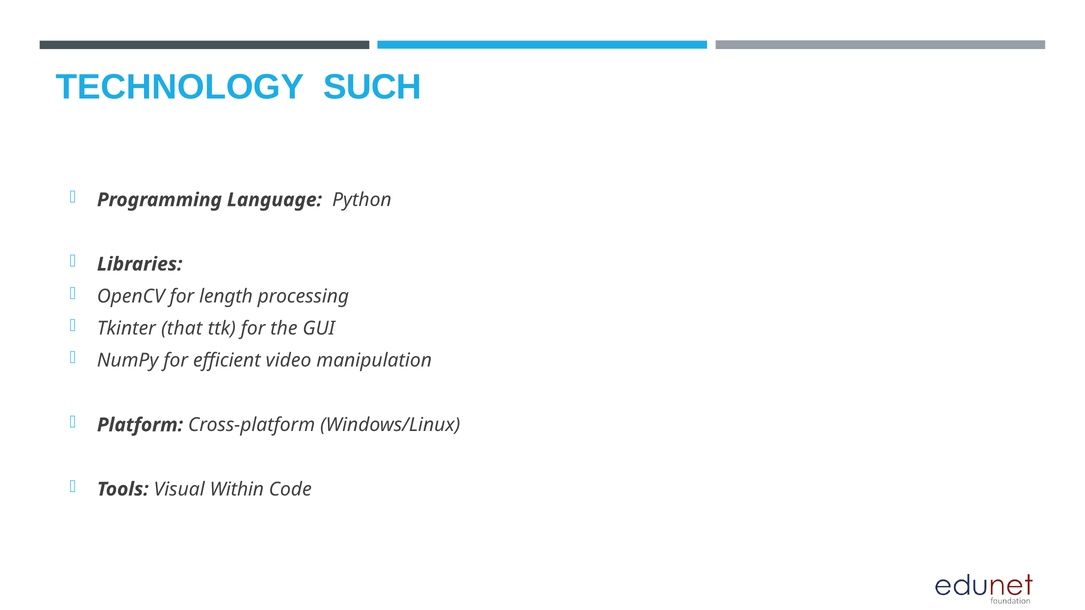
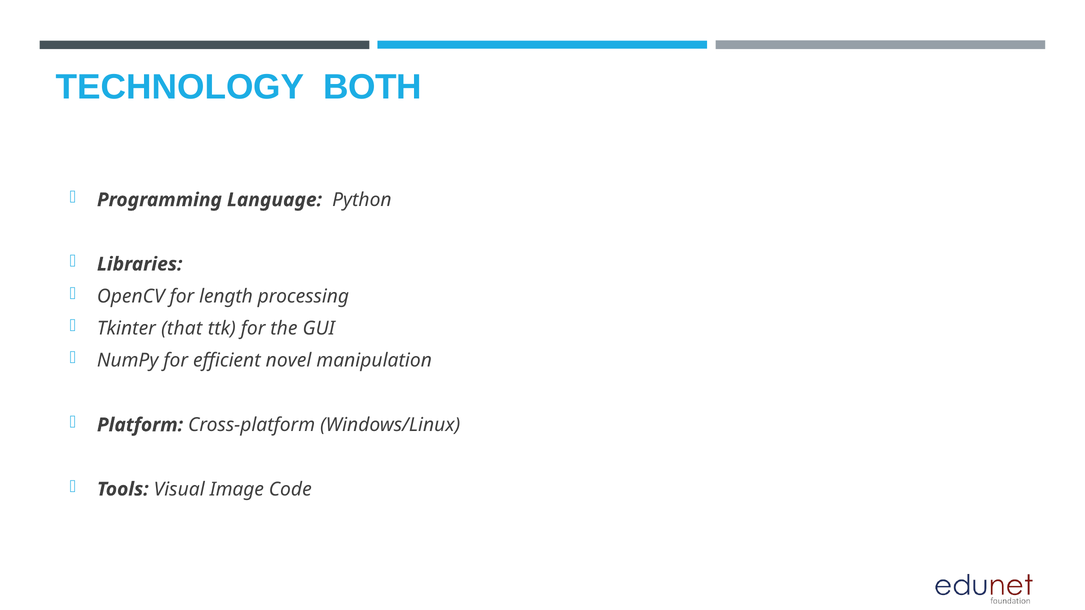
SUCH: SUCH -> BOTH (373, 87)
video: video -> novel (289, 361)
Within: Within -> Image (237, 489)
